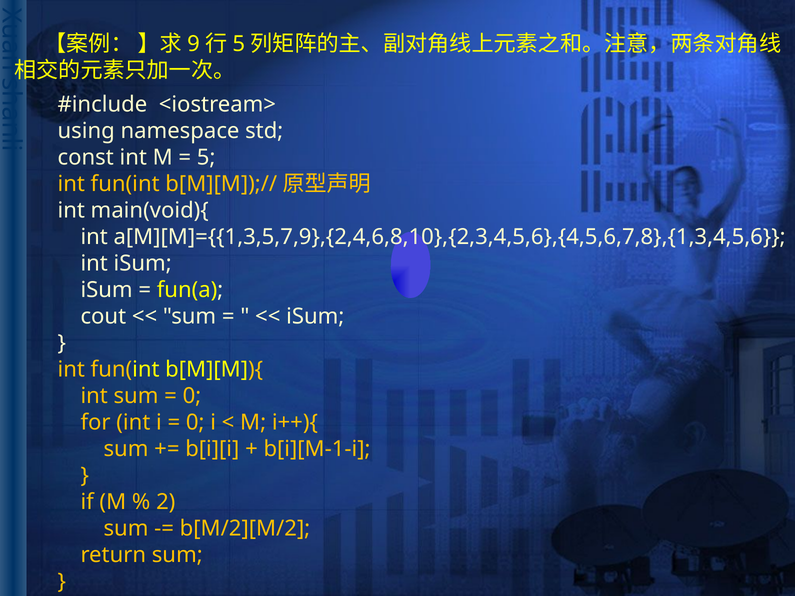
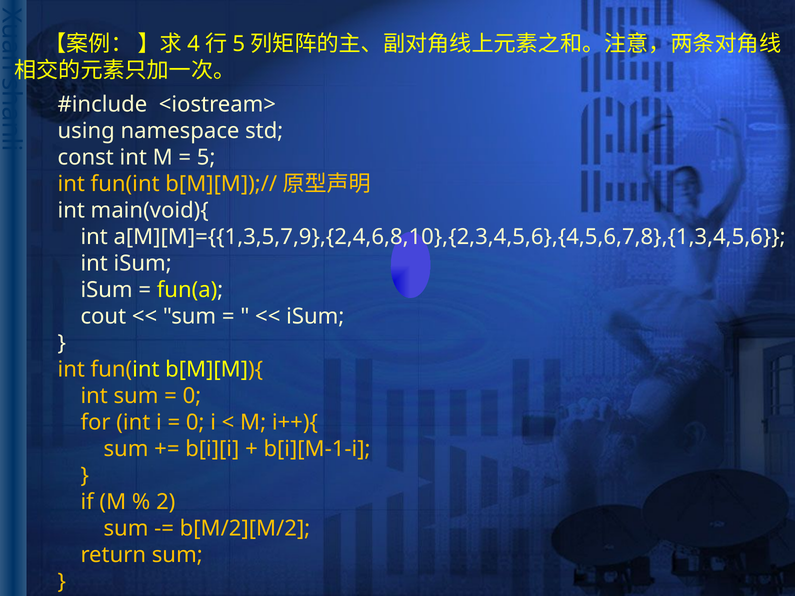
9: 9 -> 4 (193, 44)
